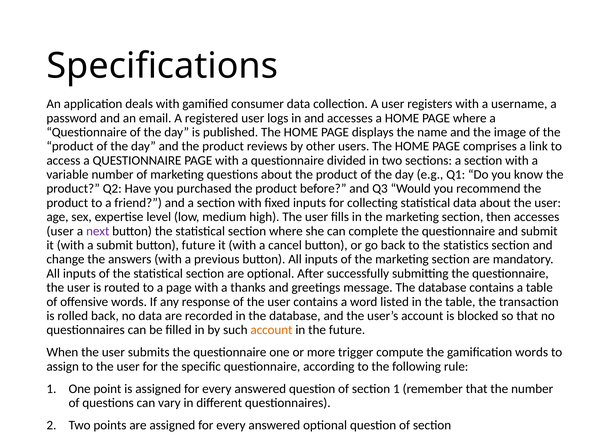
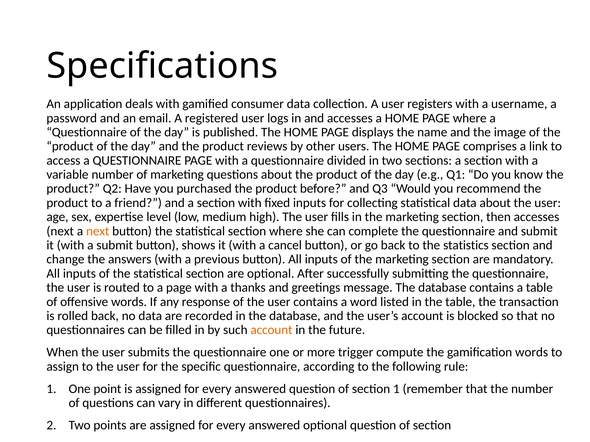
user: user -> next (60, 231)
next colour: purple -> orange (98, 231)
button future: future -> shows (199, 245)
